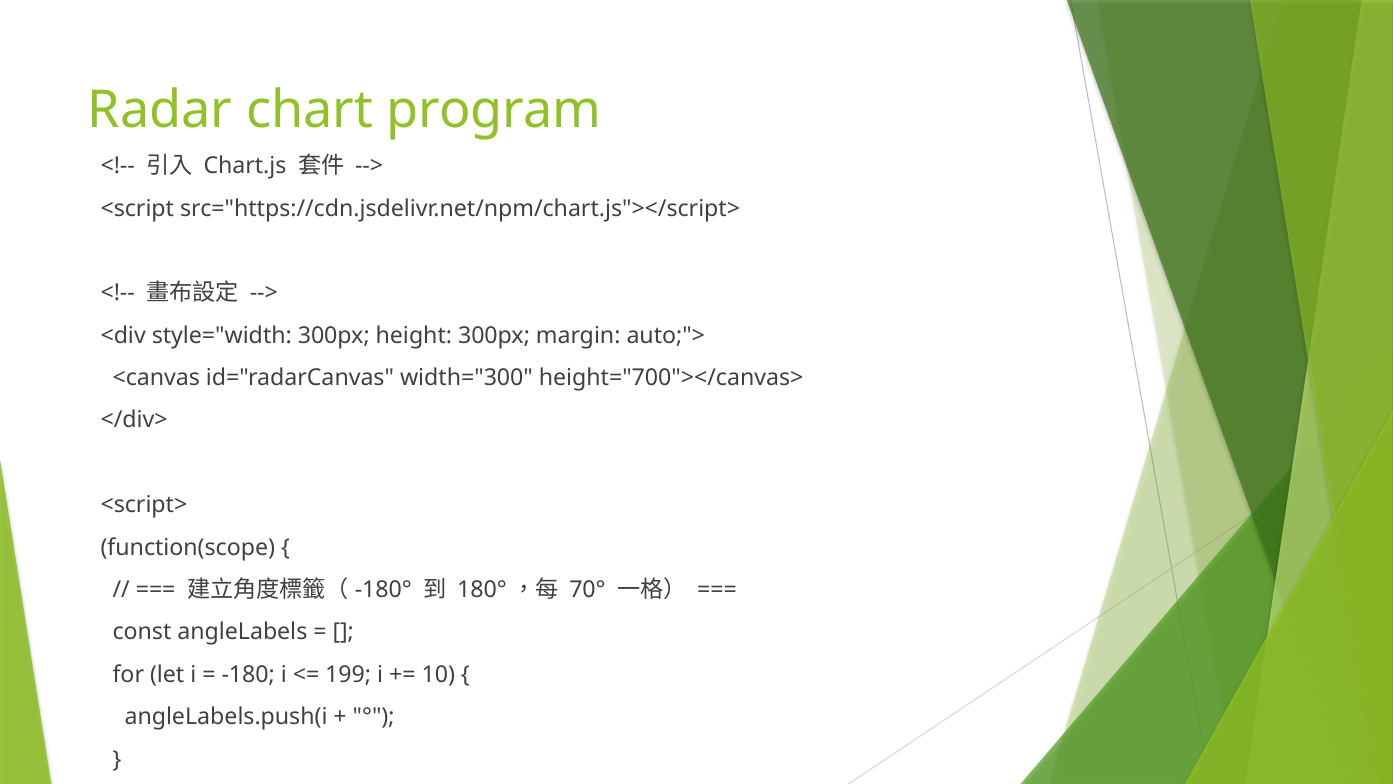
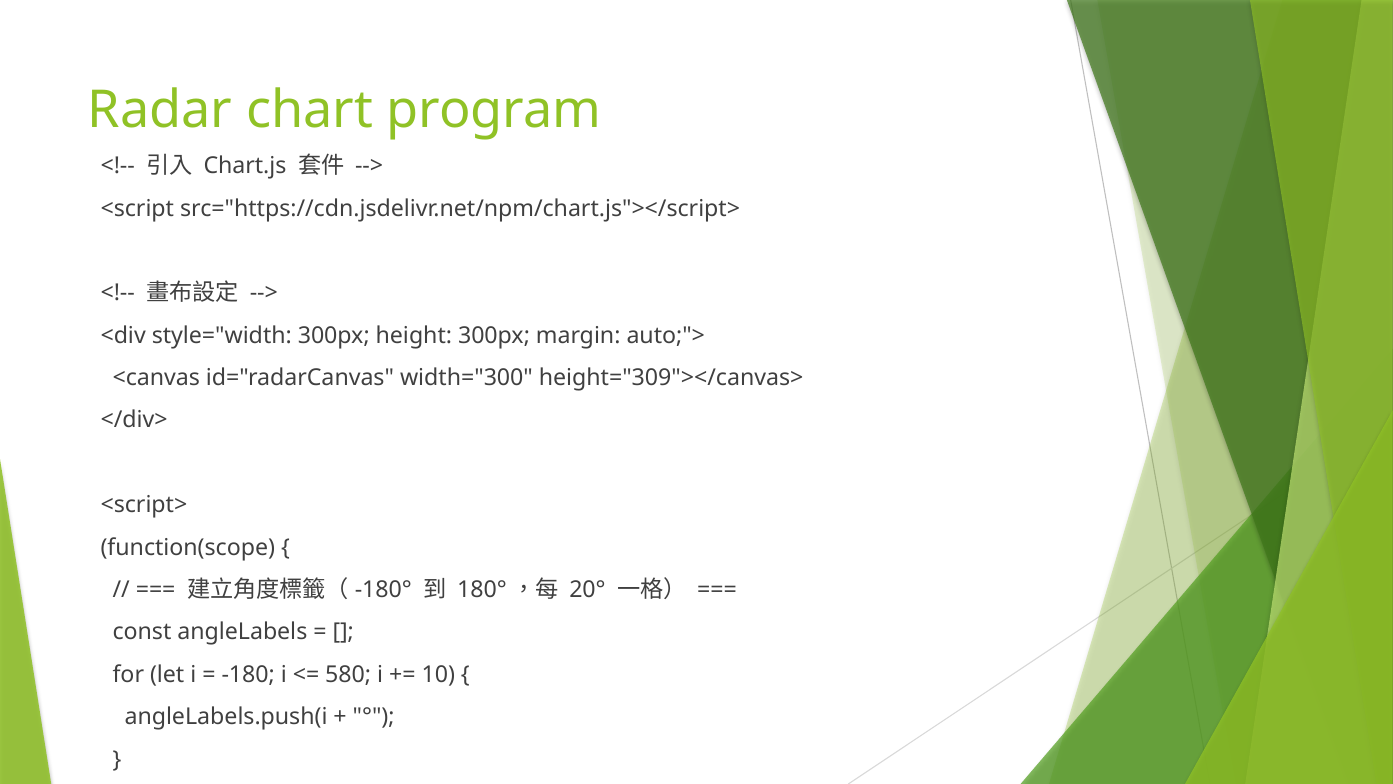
height="700"></canvas>: height="700"></canvas> -> height="309"></canvas> (671, 378)
70°: 70° -> 20° (587, 590)
199: 199 -> 580 (348, 674)
